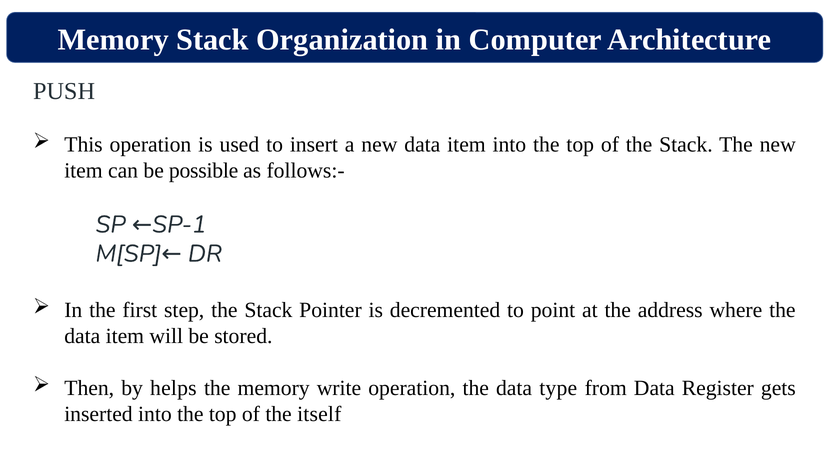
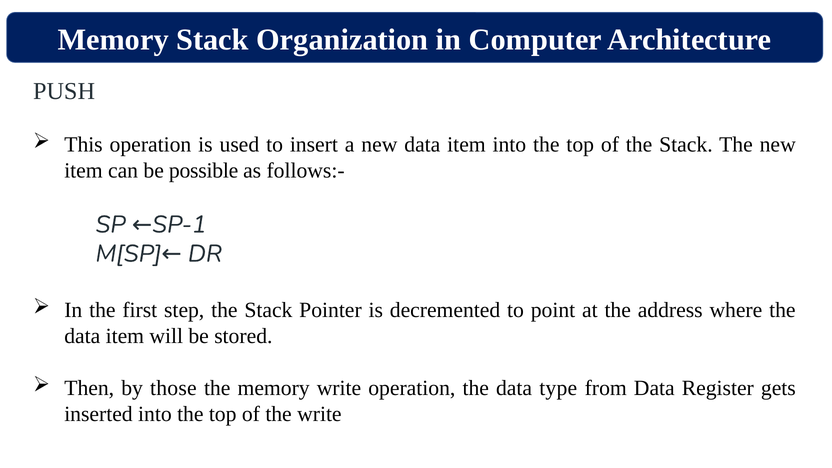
helps: helps -> those (173, 388)
the itself: itself -> write (319, 414)
